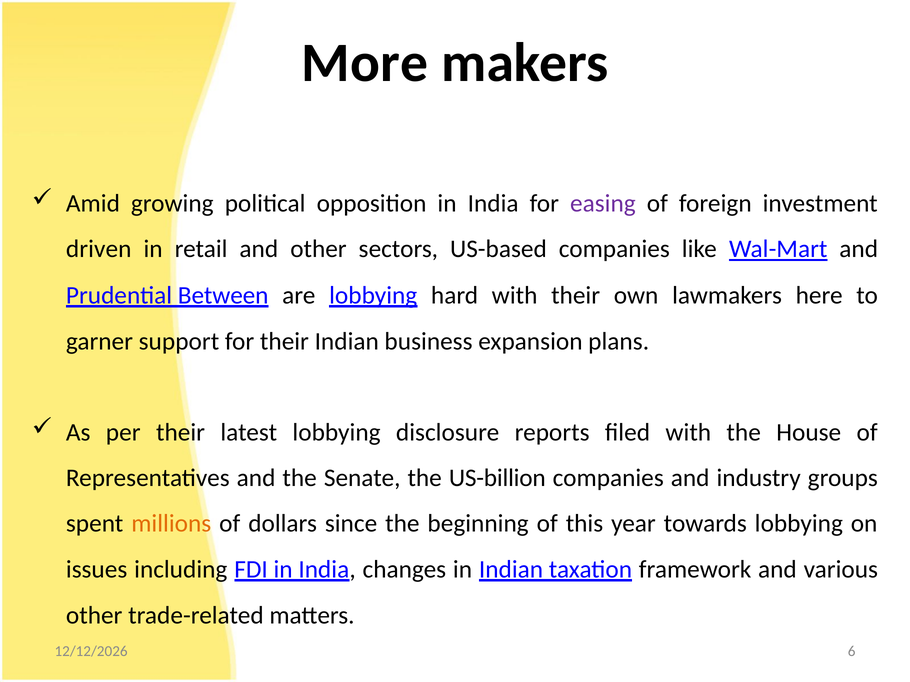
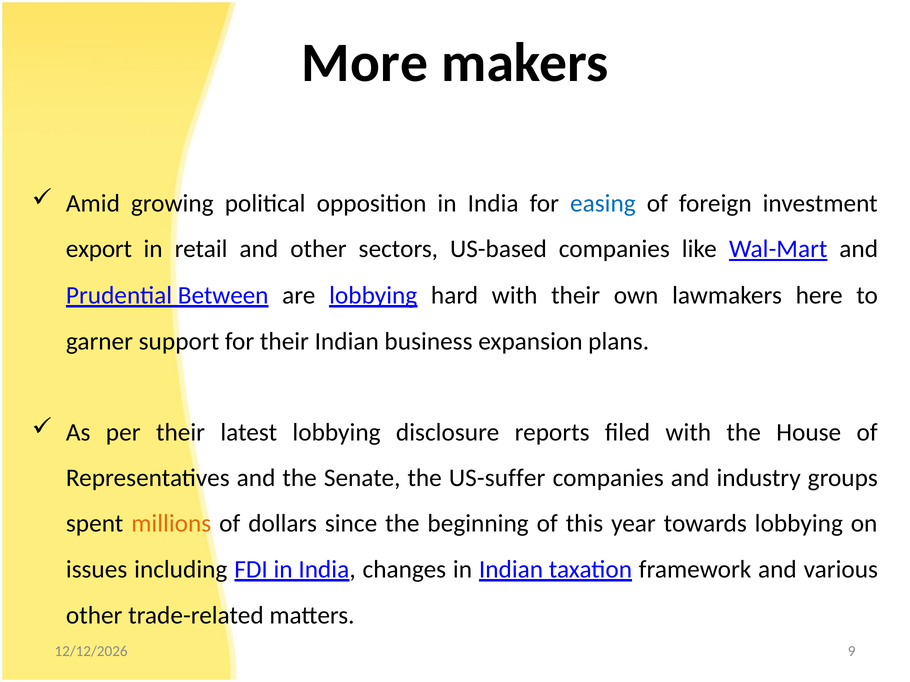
easing colour: purple -> blue (603, 203)
driven: driven -> export (99, 249)
US-billion: US-billion -> US-suffer (497, 478)
6: 6 -> 9 (852, 652)
